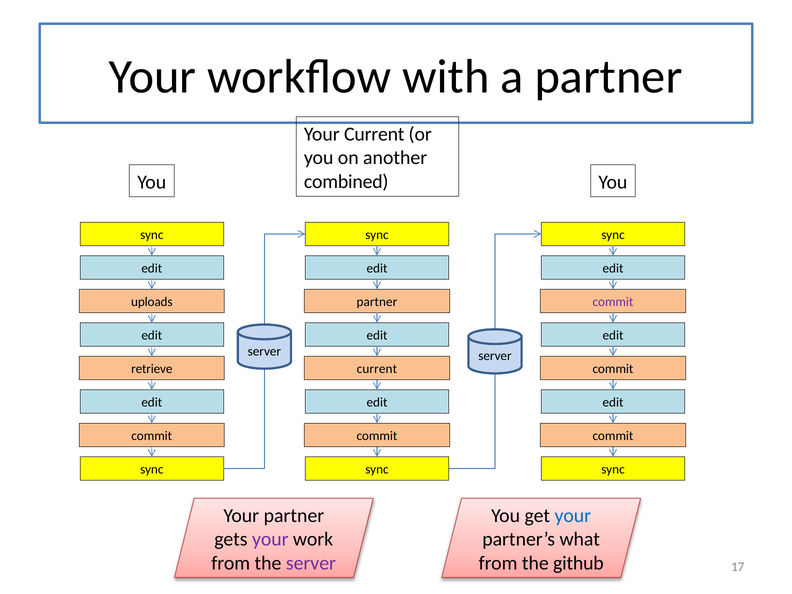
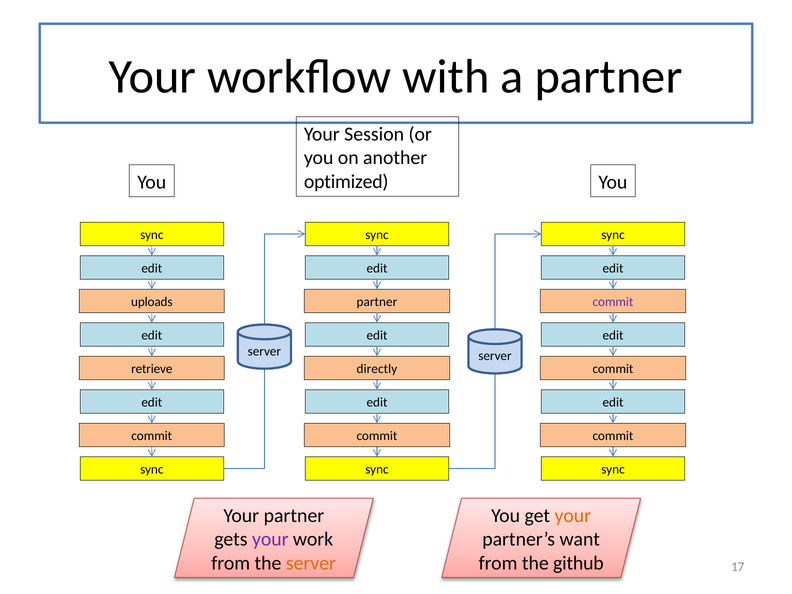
Your Current: Current -> Session (374, 134)
combined: combined -> optimized (346, 182)
current: current -> directly (377, 369)
your colour: blue -> orange (573, 515)
what: what -> want (580, 539)
server colour: purple -> orange (311, 563)
